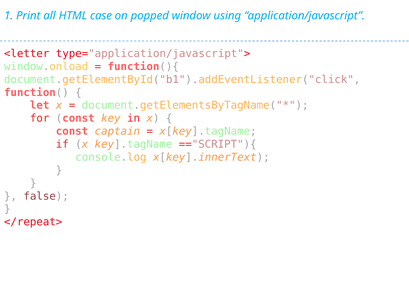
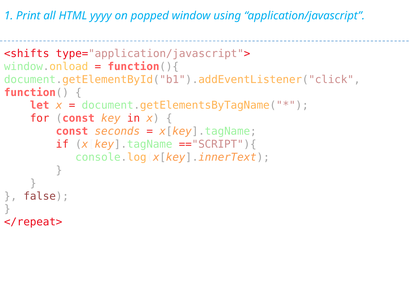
case: case -> yyyy (101, 16)
<letter: <letter -> <shifts (27, 54)
captain: captain -> seconds (117, 131)
